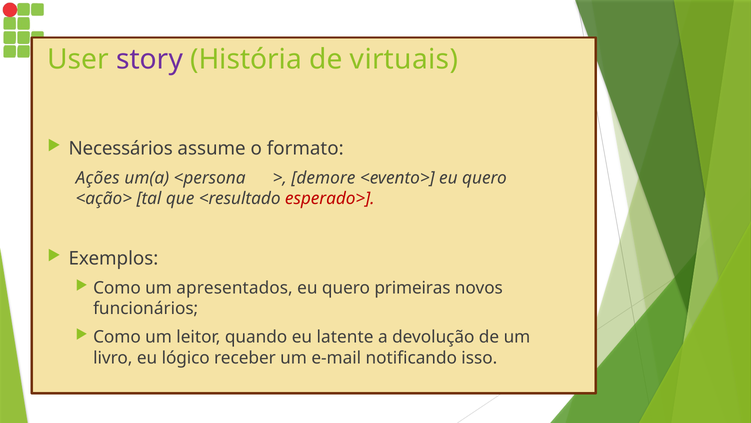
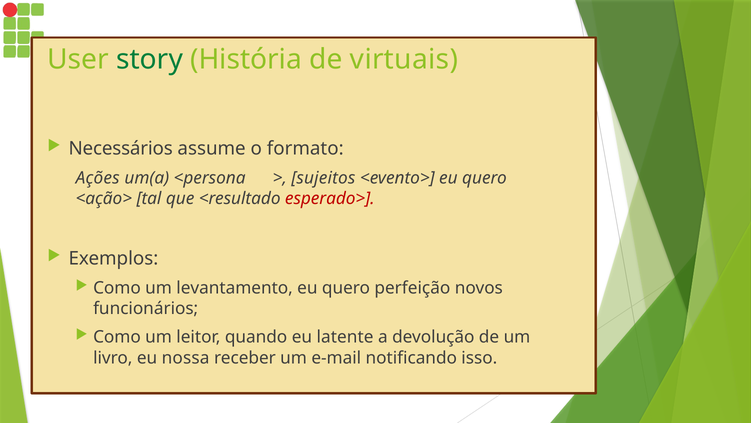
story colour: purple -> green (150, 59)
demore: demore -> sujeitos (323, 178)
apresentados: apresentados -> levantamento (235, 288)
primeiras: primeiras -> perfeição (412, 288)
lógico: lógico -> nossa (186, 357)
